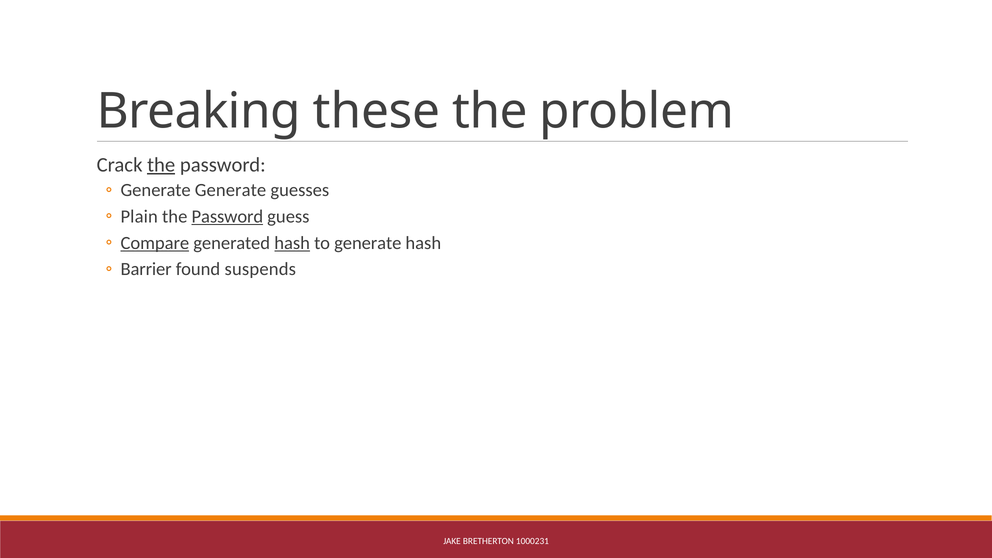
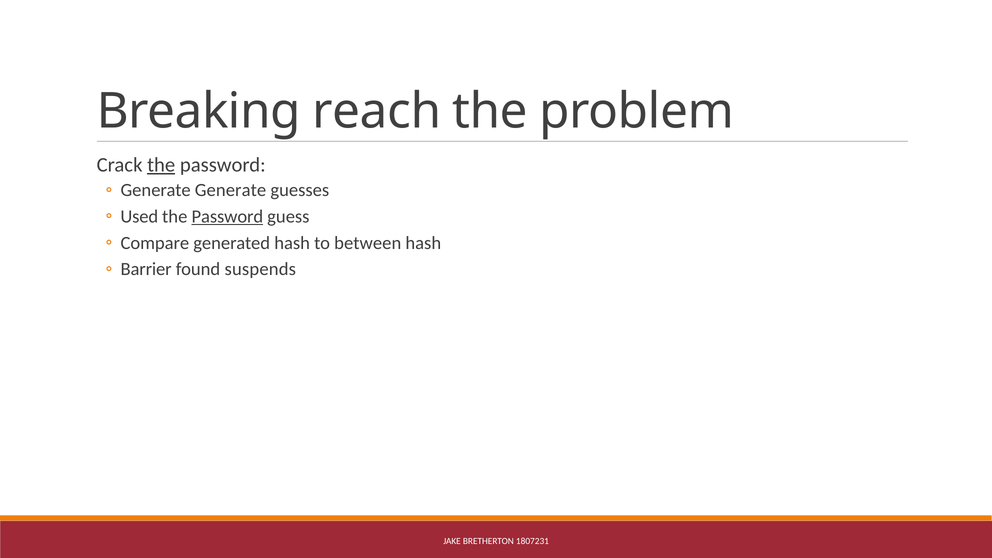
these: these -> reach (377, 111)
Plain: Plain -> Used (139, 217)
Compare underline: present -> none (155, 243)
hash underline: present -> none (292, 243)
to generate: generate -> between (368, 243)
1000231: 1000231 -> 1807231 (532, 541)
